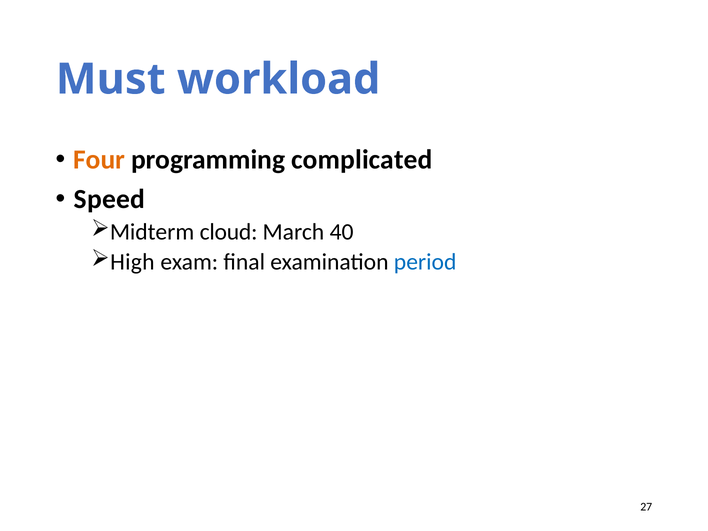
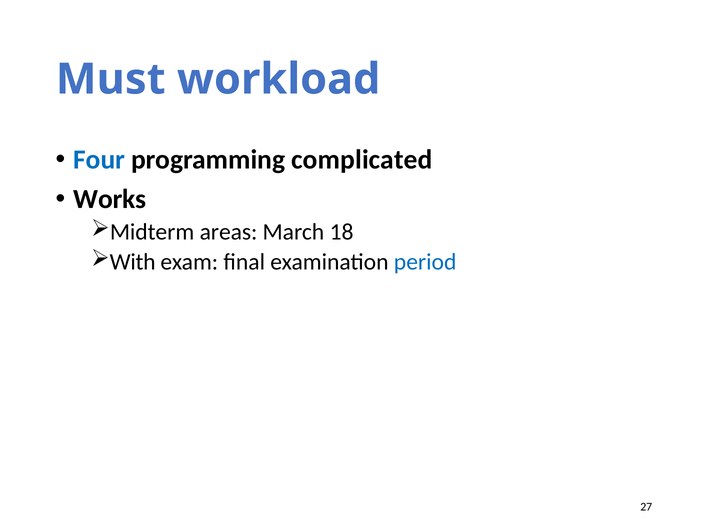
Four colour: orange -> blue (99, 160)
Speed: Speed -> Works (110, 199)
cloud: cloud -> areas (228, 232)
40: 40 -> 18 (342, 232)
High: High -> With (133, 262)
